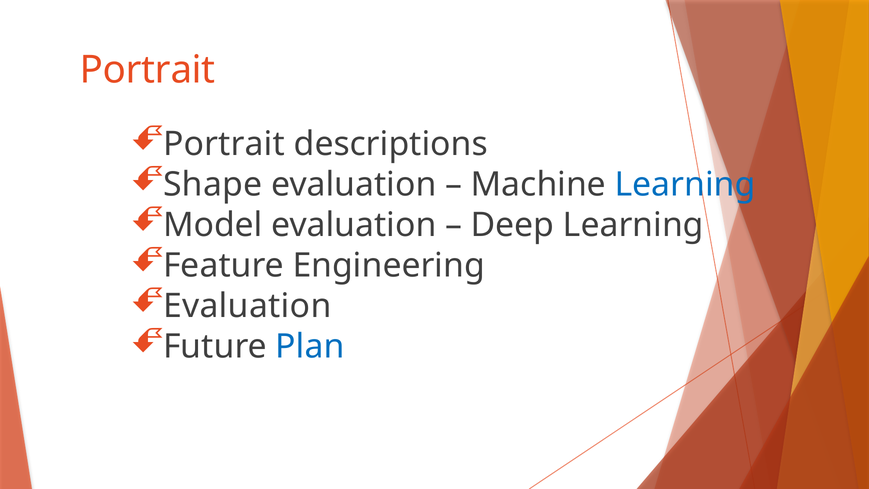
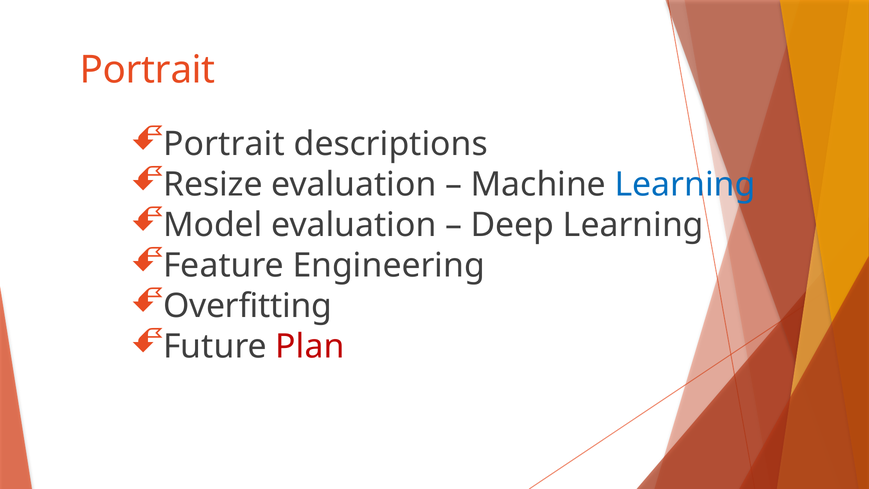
Shape: Shape -> Resize (213, 185)
Evaluation: Evaluation -> Overfitting (248, 306)
Plan colour: blue -> red (310, 347)
